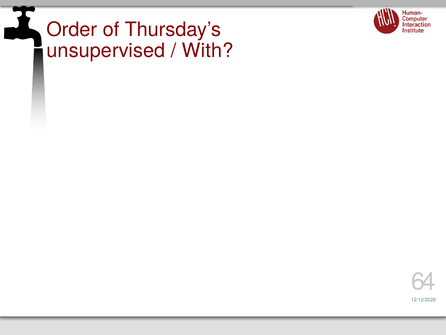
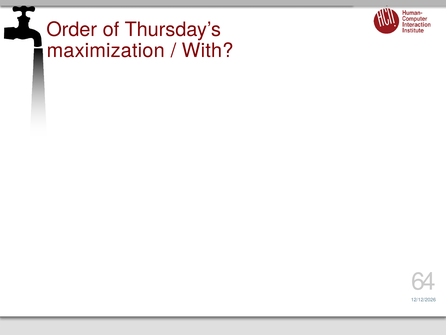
unsupervised: unsupervised -> maximization (106, 51)
